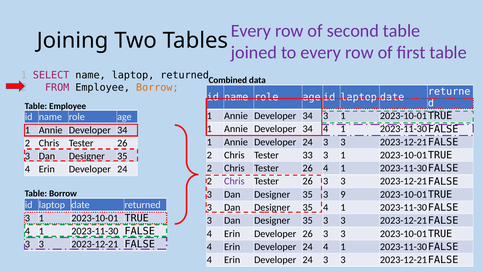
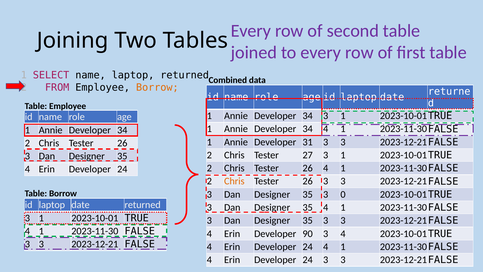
Annie Developer 24: 24 -> 31 (308, 142)
33: 33 -> 27 (308, 155)
Chris colour: purple -> orange (234, 181)
9: 9 -> 0 (343, 194)
Developer 26: 26 -> 90 (308, 233)
3: 3 -> 4 (343, 233)
